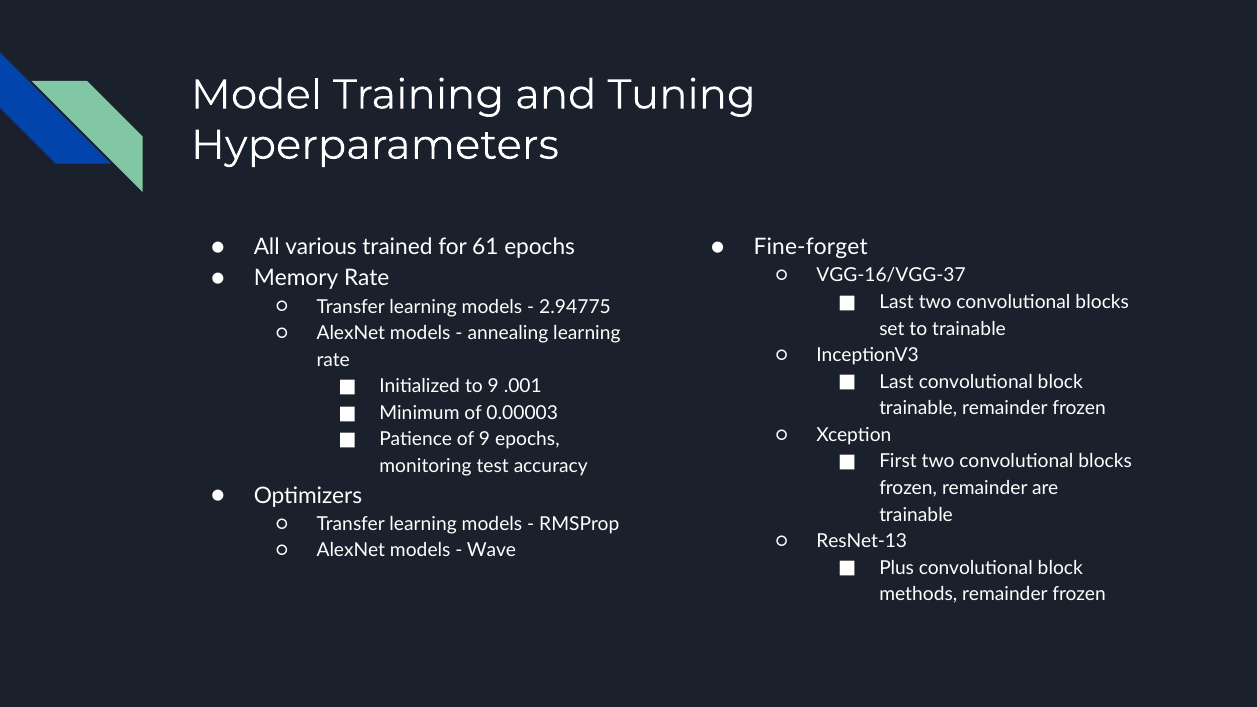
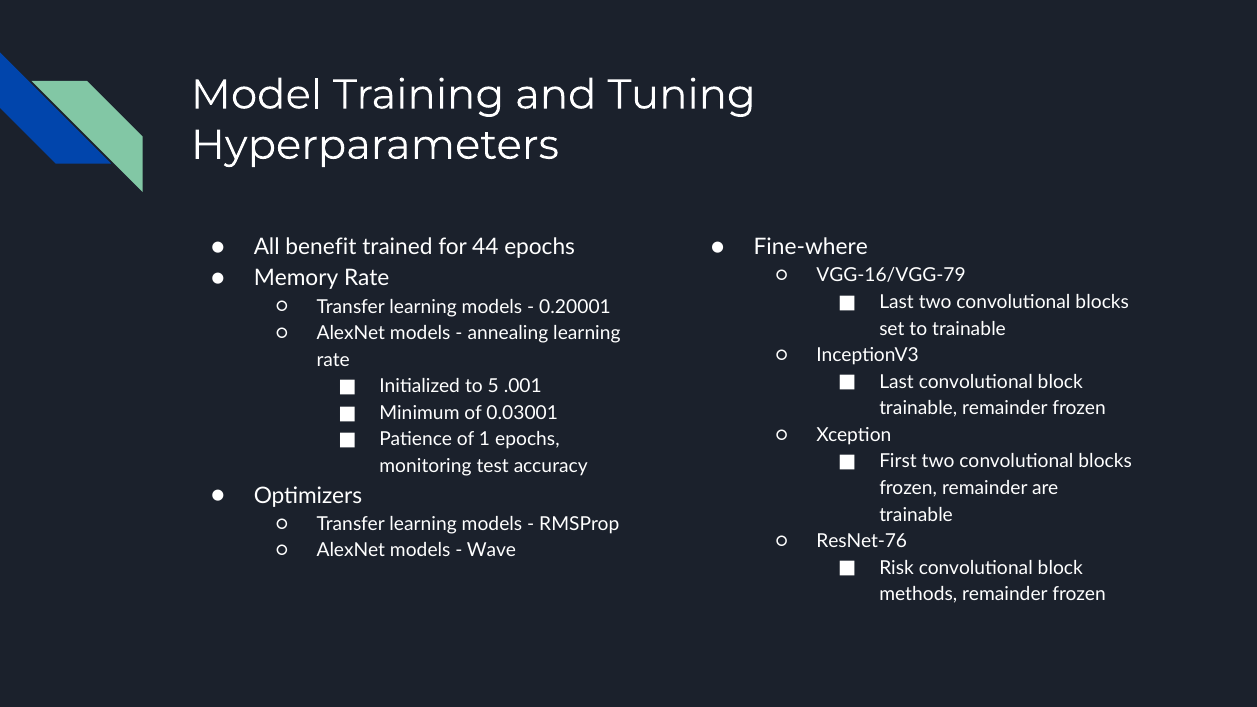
various: various -> benefit (321, 247)
61: 61 -> 44 (485, 247)
Fine-forget: Fine-forget -> Fine-where (811, 247)
VGG-16/VGG-37: VGG-16/VGG-37 -> VGG-16/VGG-79 (891, 276)
2.94775: 2.94775 -> 0.20001 (575, 307)
to 9: 9 -> 5 (493, 387)
0.00003: 0.00003 -> 0.03001 (522, 413)
of 9: 9 -> 1 (485, 440)
ResNet-13: ResNet-13 -> ResNet-76 (862, 541)
Plus: Plus -> Risk (897, 568)
